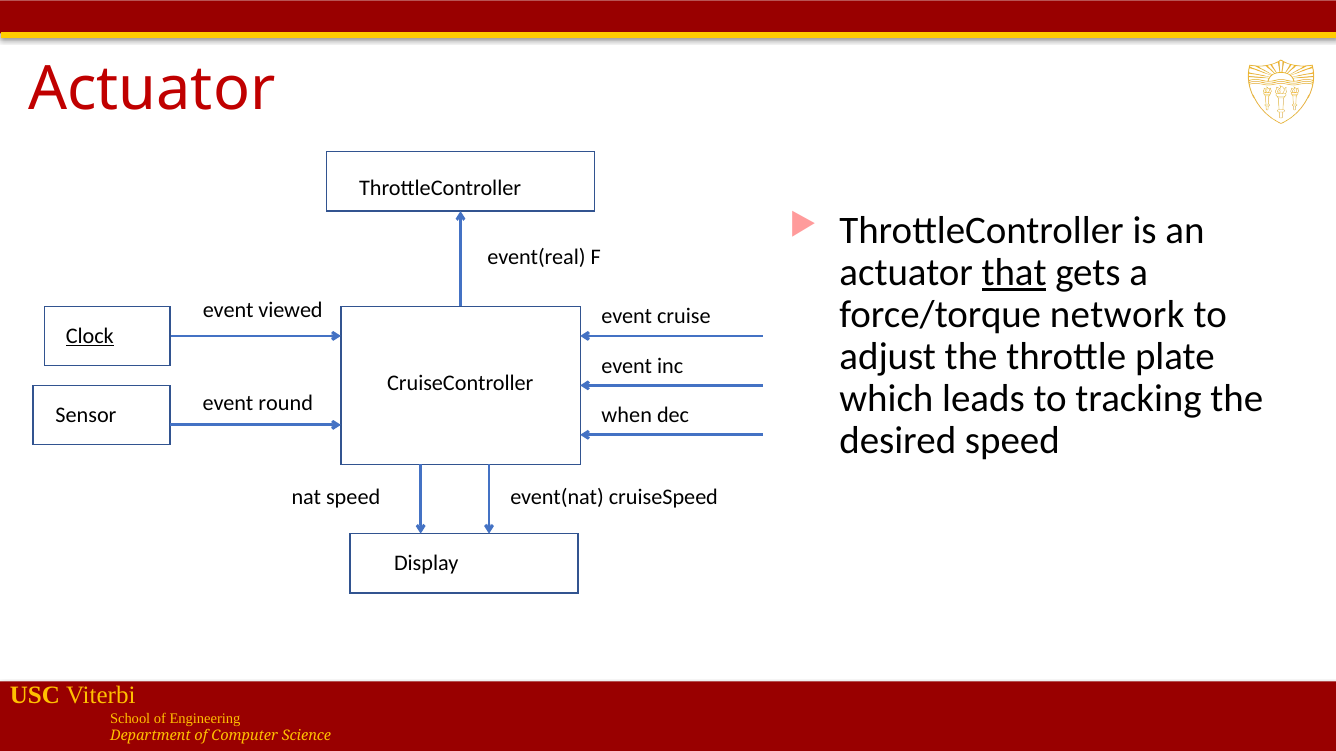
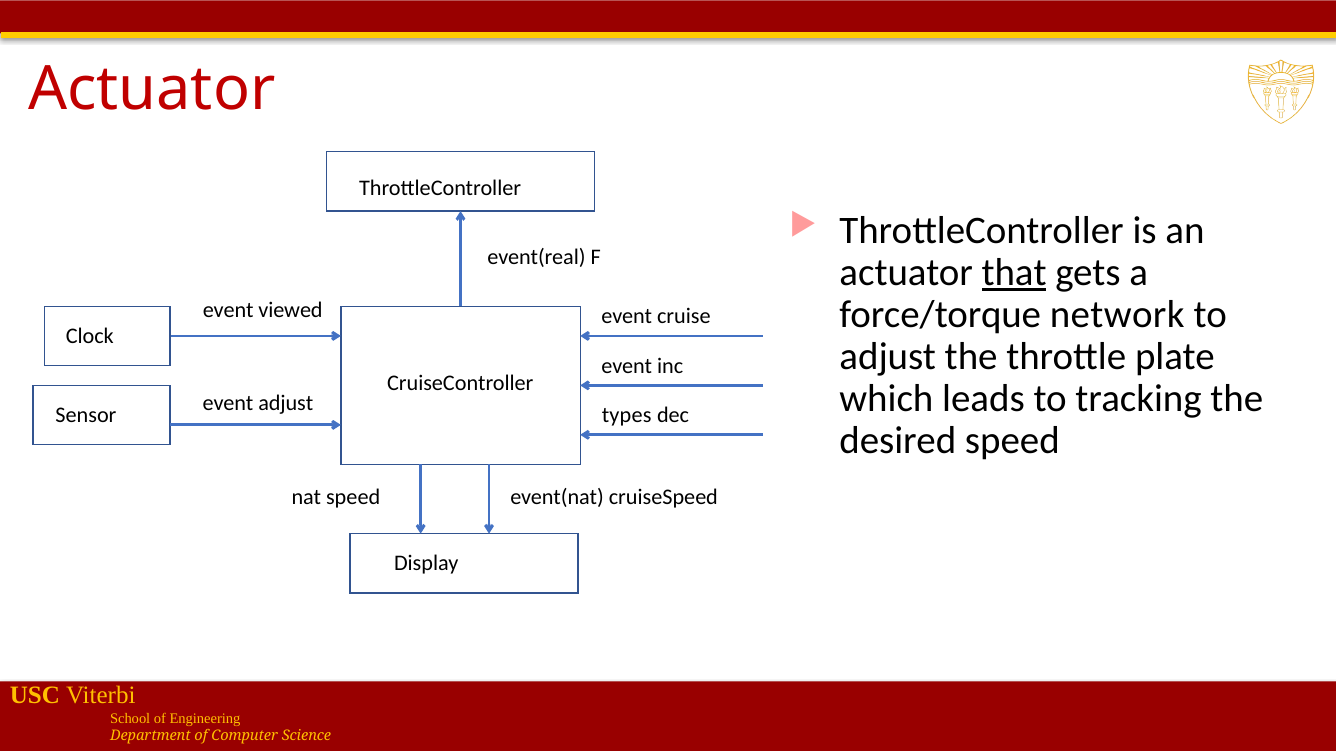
Clock underline: present -> none (90, 336)
event round: round -> adjust (286, 403)
when: when -> types (627, 415)
